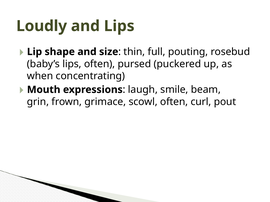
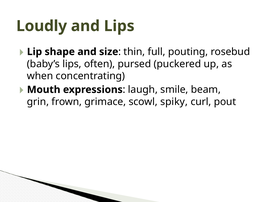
scowl often: often -> spiky (174, 102)
